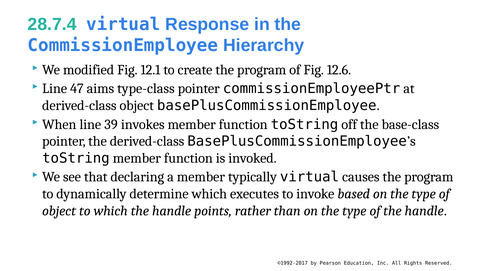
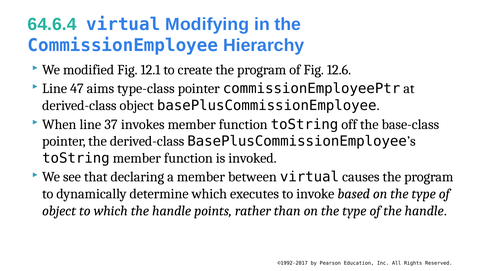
28.7.4: 28.7.4 -> 64.6.4 (52, 24)
Response: Response -> Modifying (207, 24)
39: 39 -> 37 (111, 124)
typically: typically -> between (252, 177)
